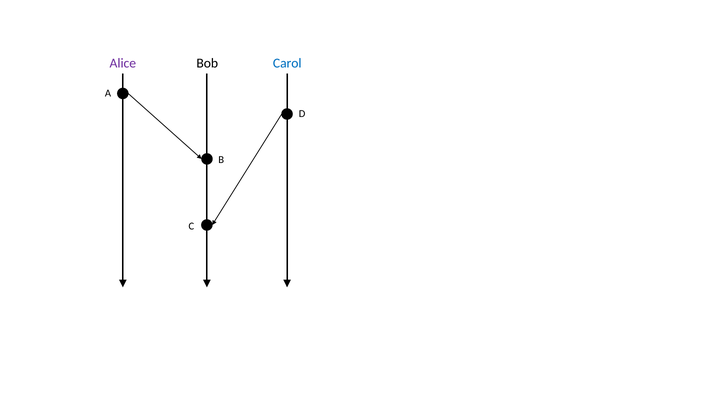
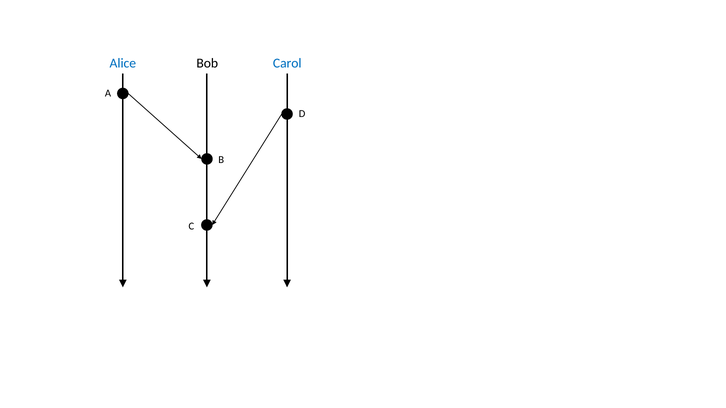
Alice colour: purple -> blue (123, 63)
